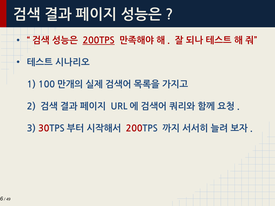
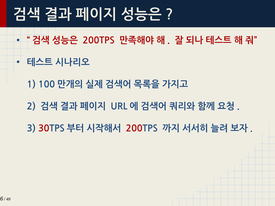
200TPS underline: present -> none (99, 41)
